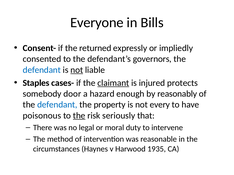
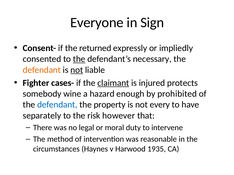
Bills: Bills -> Sign (152, 23)
the underline: none -> present (79, 59)
governors: governors -> necessary (152, 59)
defendant colour: blue -> orange (42, 70)
Staples: Staples -> Fighter (36, 83)
door: door -> wine (72, 94)
reasonably: reasonably -> prohibited (177, 94)
poisonous: poisonous -> separately (42, 116)
the underline: present -> none (79, 116)
seriously: seriously -> however (119, 116)
